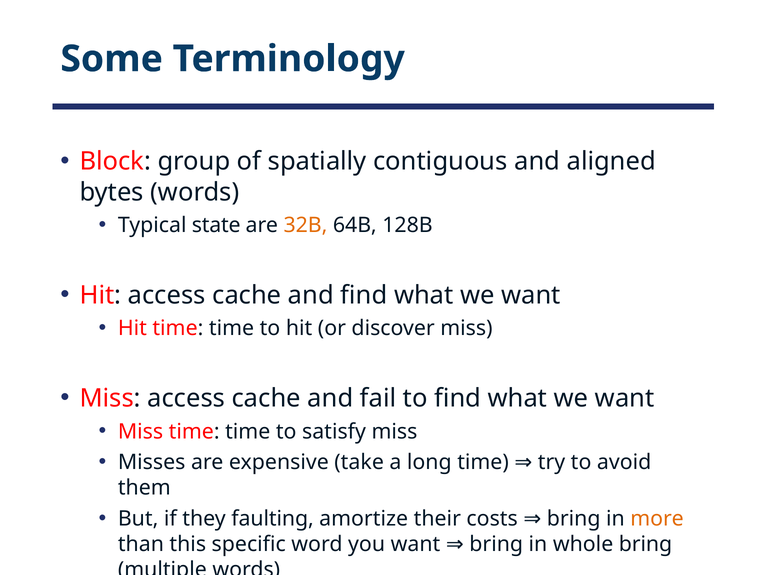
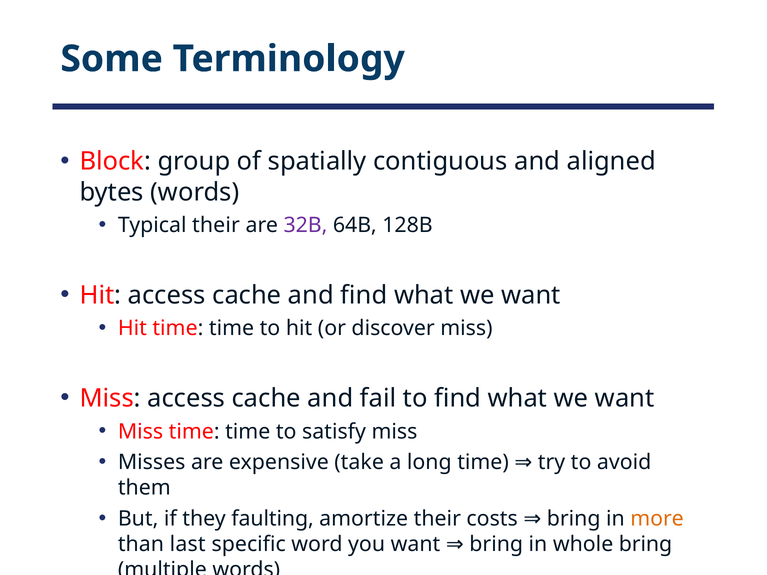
Typical state: state -> their (216, 225)
32B colour: orange -> purple (305, 225)
this: this -> last (188, 545)
